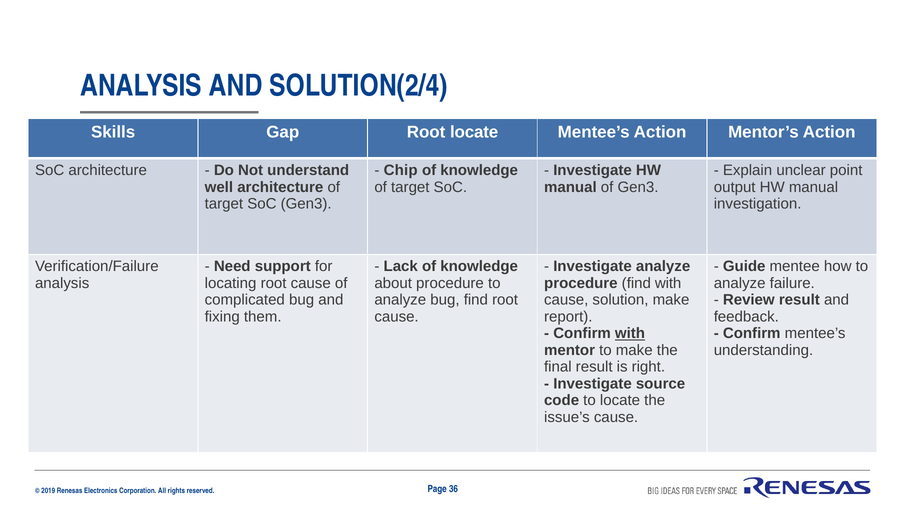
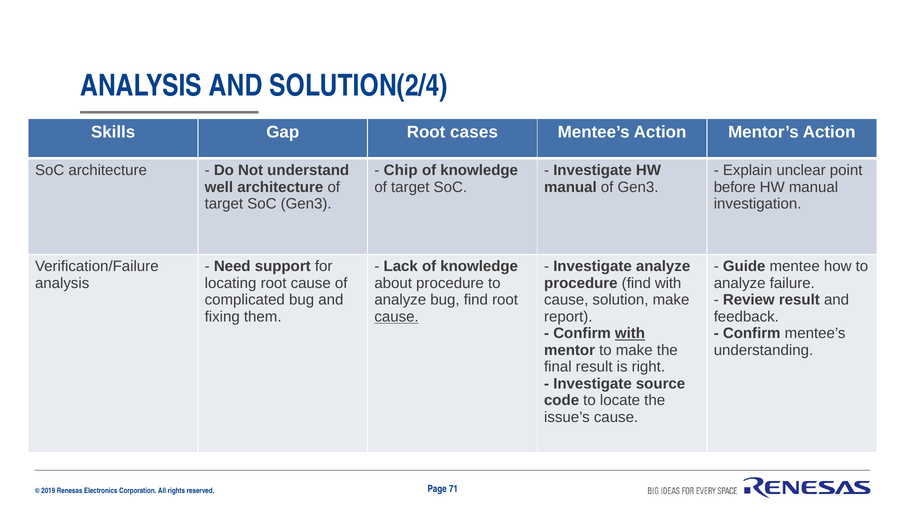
Root locate: locate -> cases (474, 132)
output: output -> before (735, 187)
cause underline: none -> present (397, 317)
36: 36 -> 71 (454, 489)
